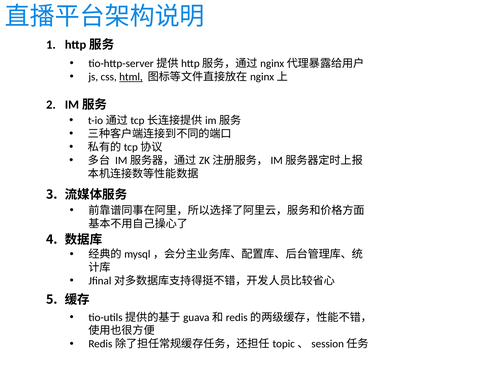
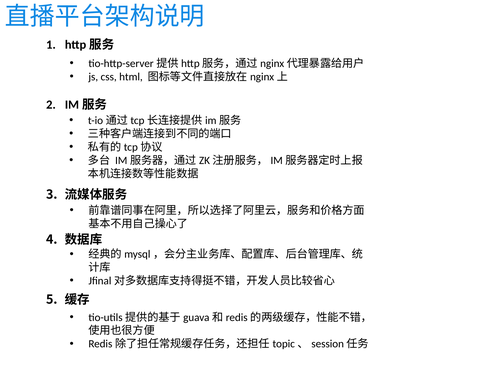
html underline: present -> none (131, 77)
